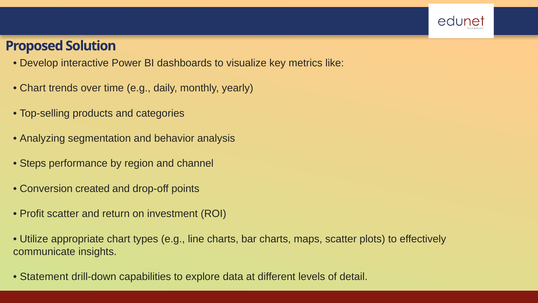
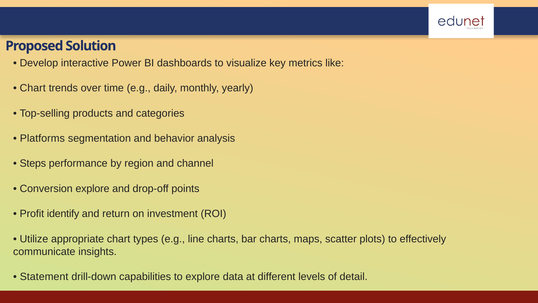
Analyzing: Analyzing -> Platforms (42, 138)
Conversion created: created -> explore (93, 188)
Profit scatter: scatter -> identify (63, 214)
